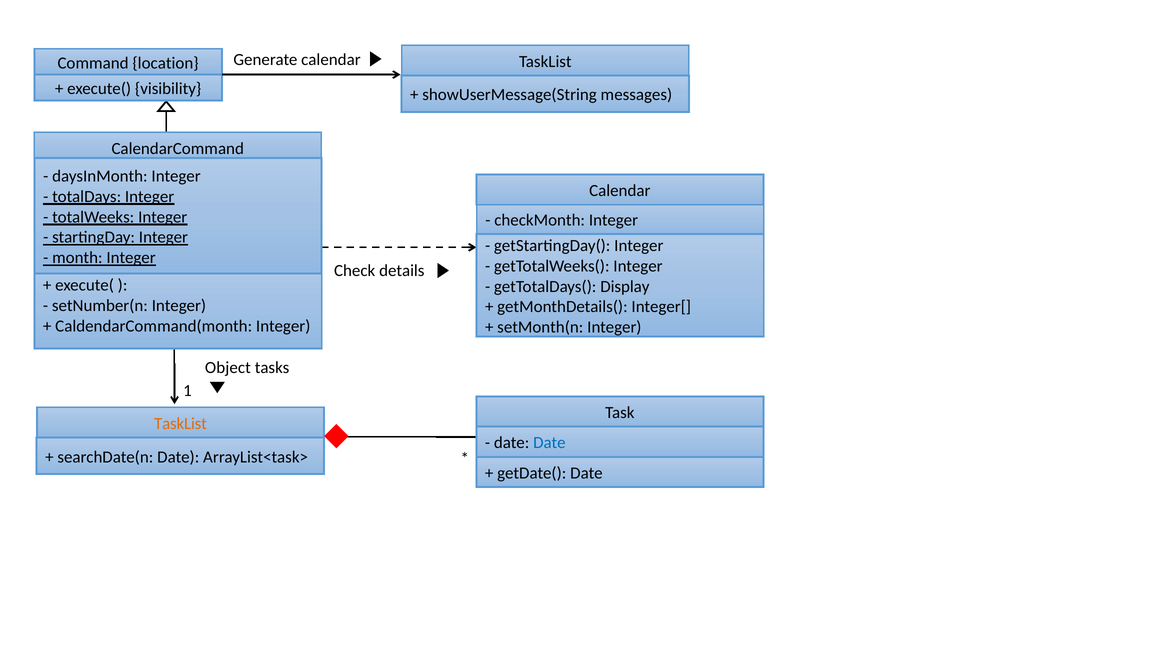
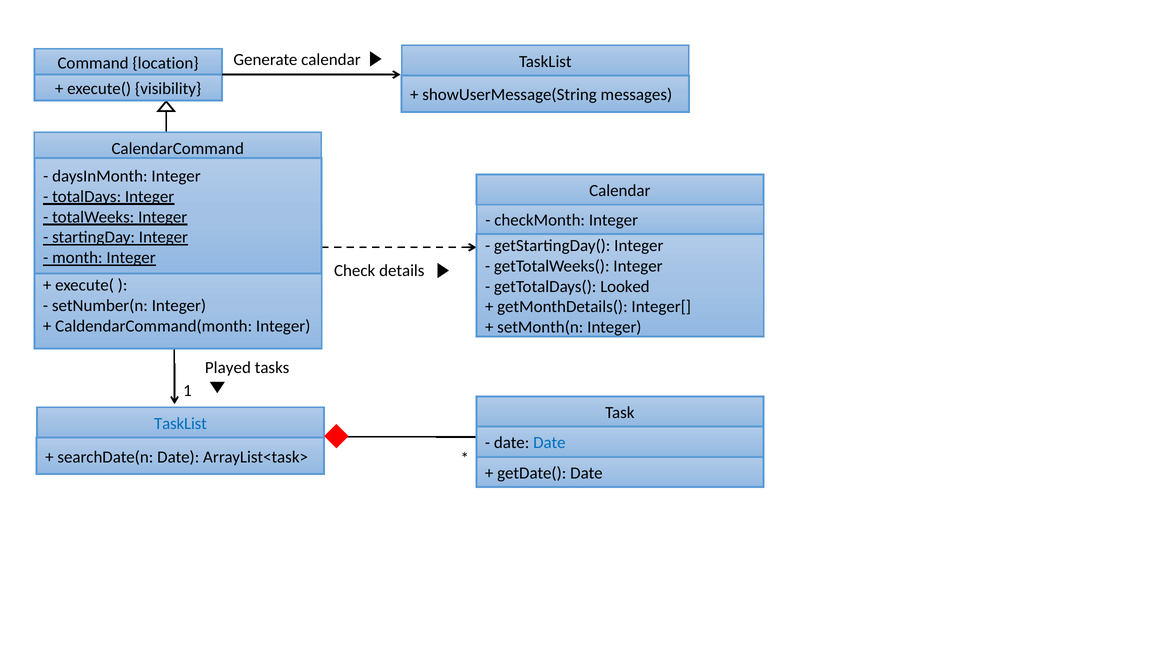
Display: Display -> Looked (625, 286)
Object: Object -> Played (228, 367)
TaskList colour: orange -> blue (180, 423)
